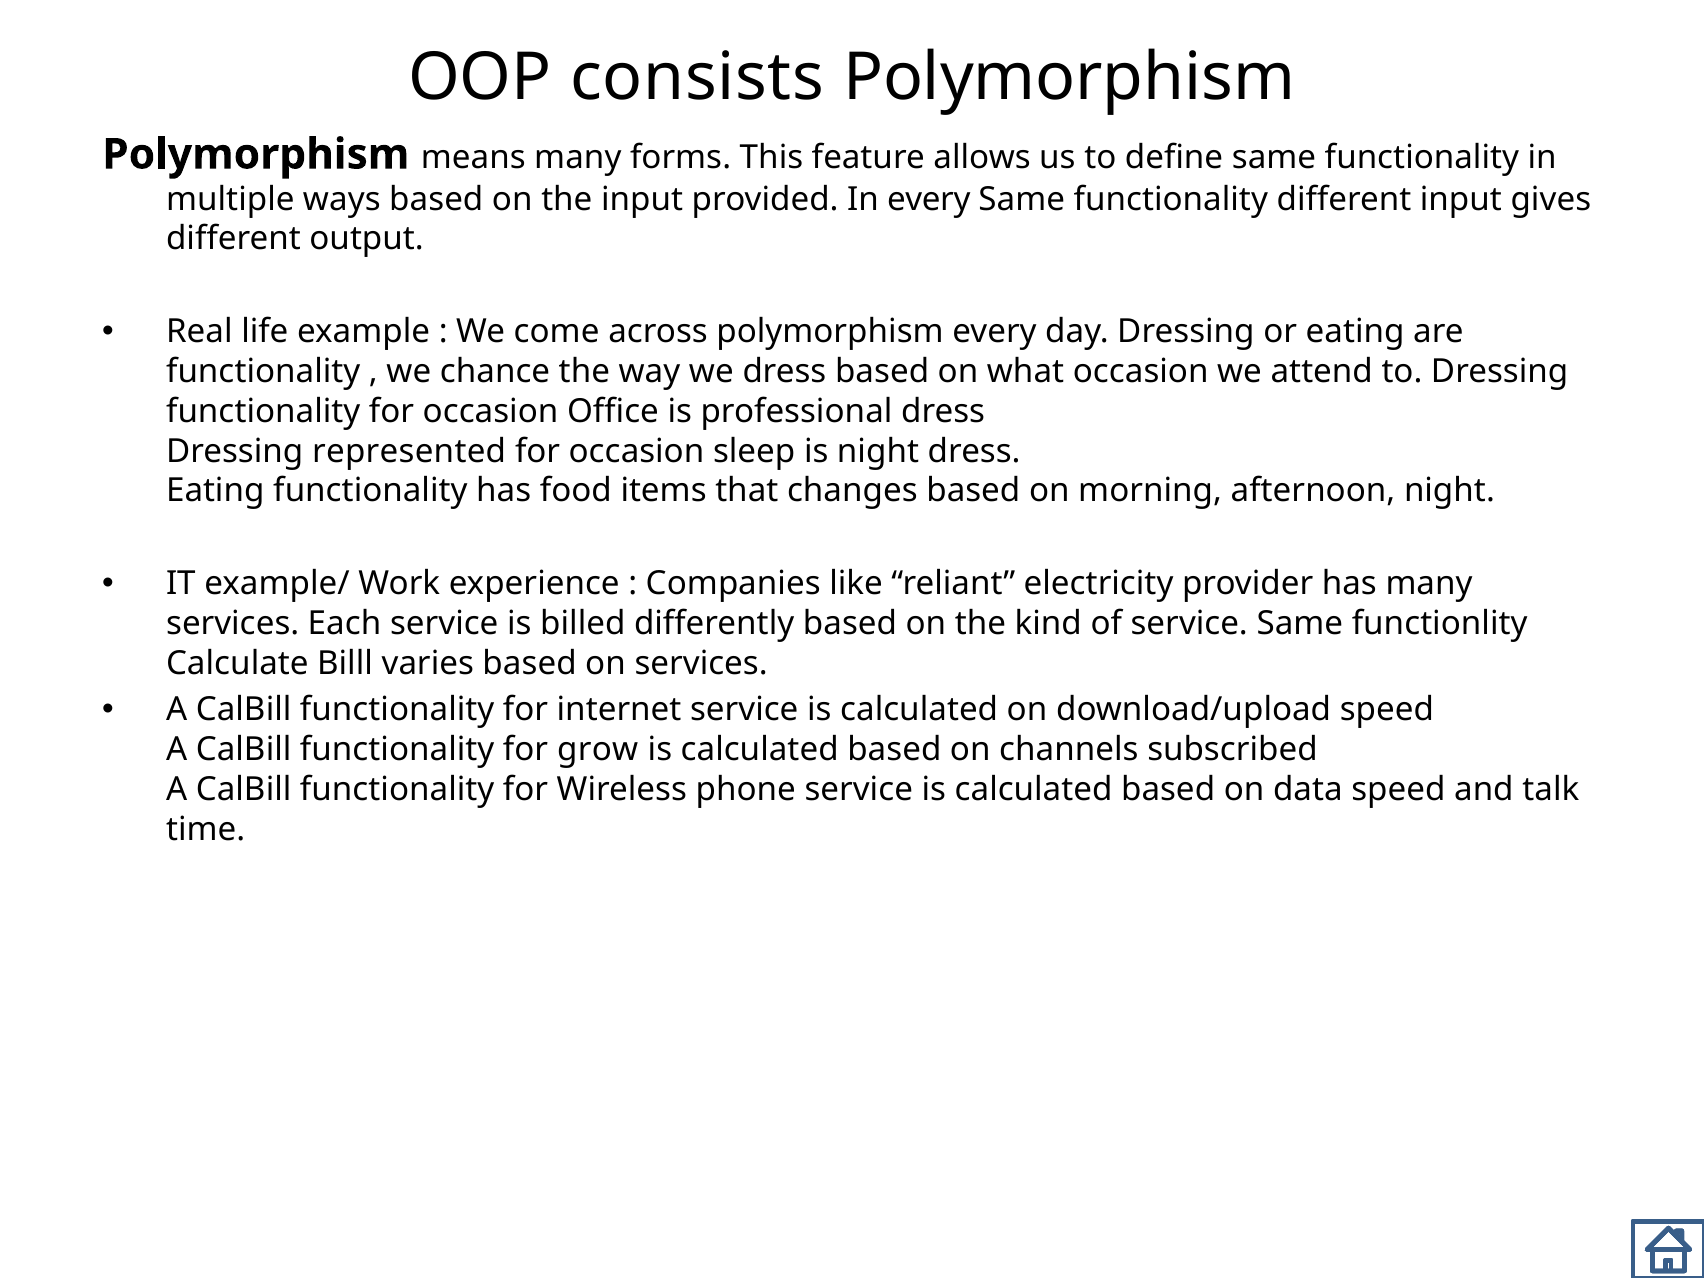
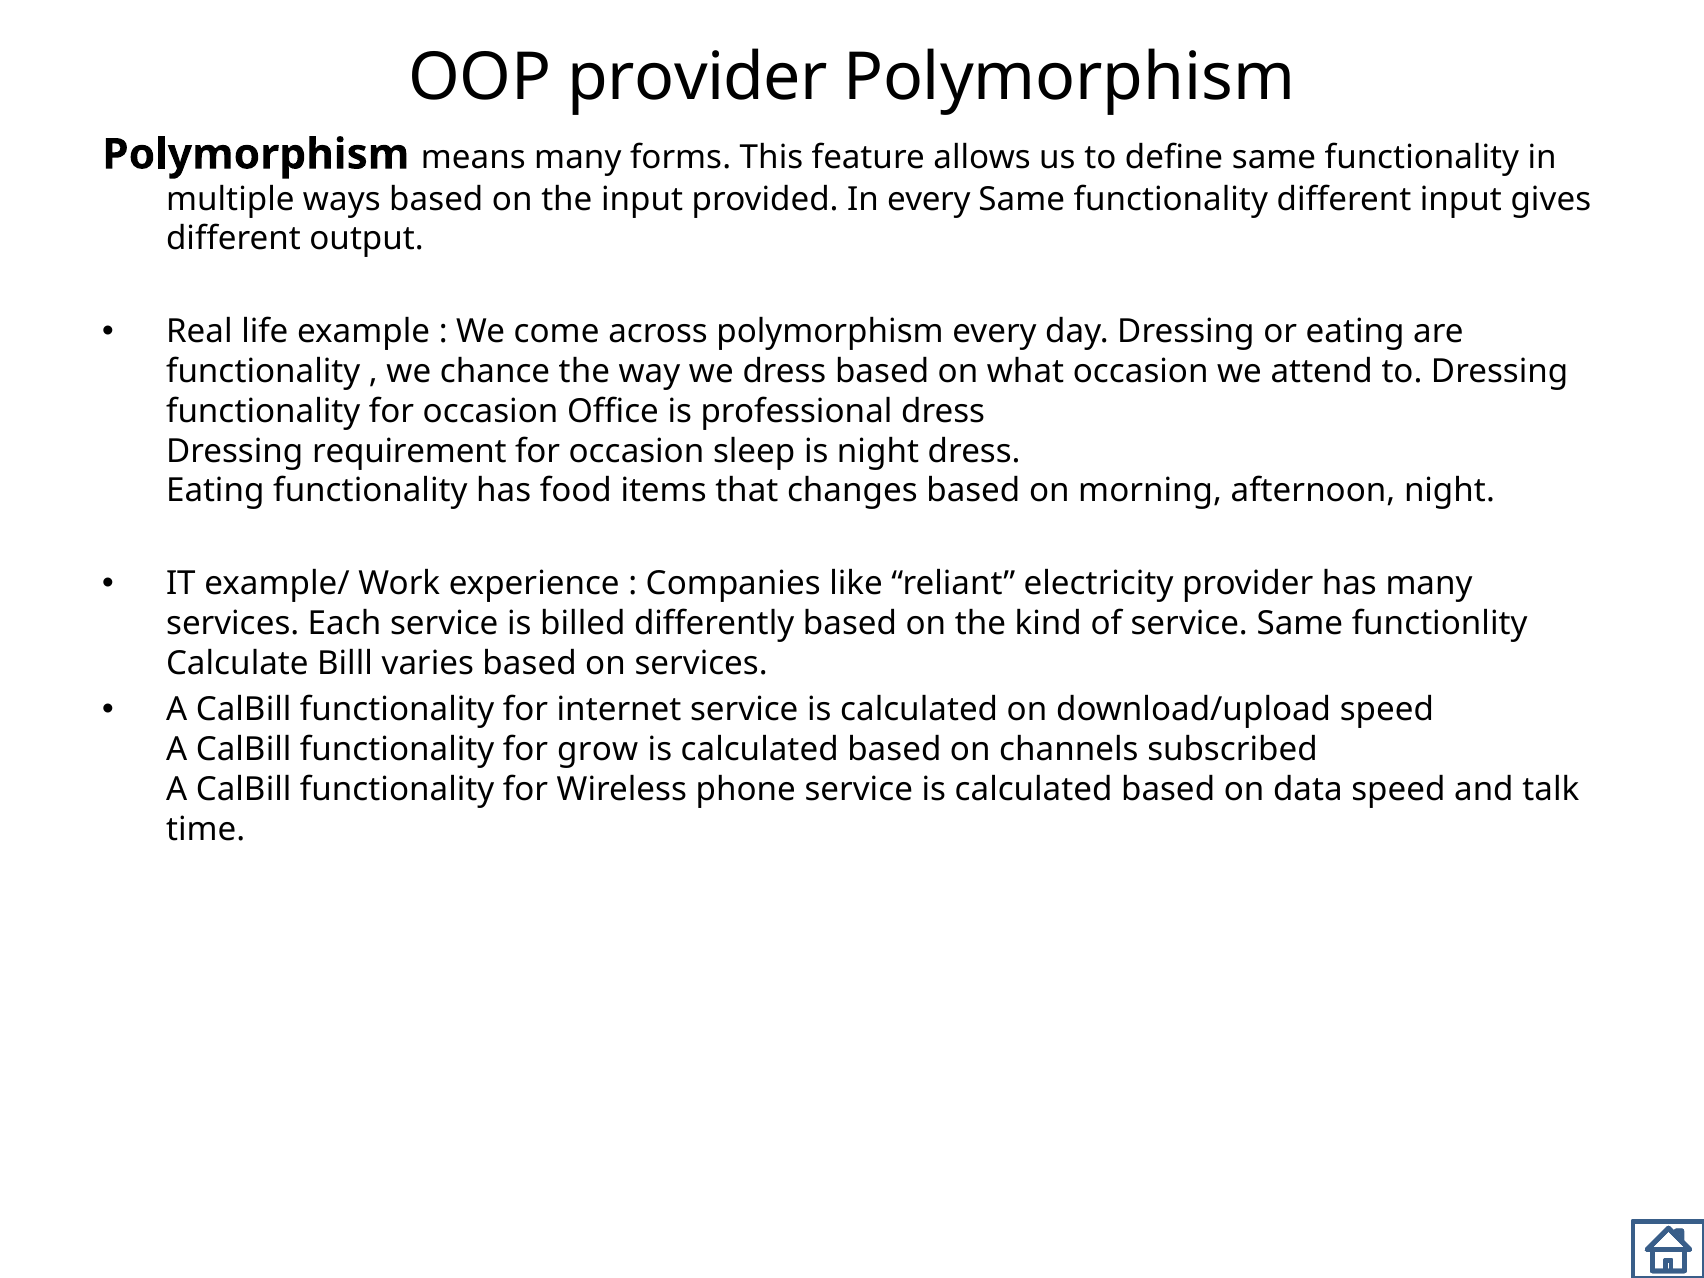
OOP consists: consists -> provider (698, 78)
represented: represented -> requirement (409, 451)
